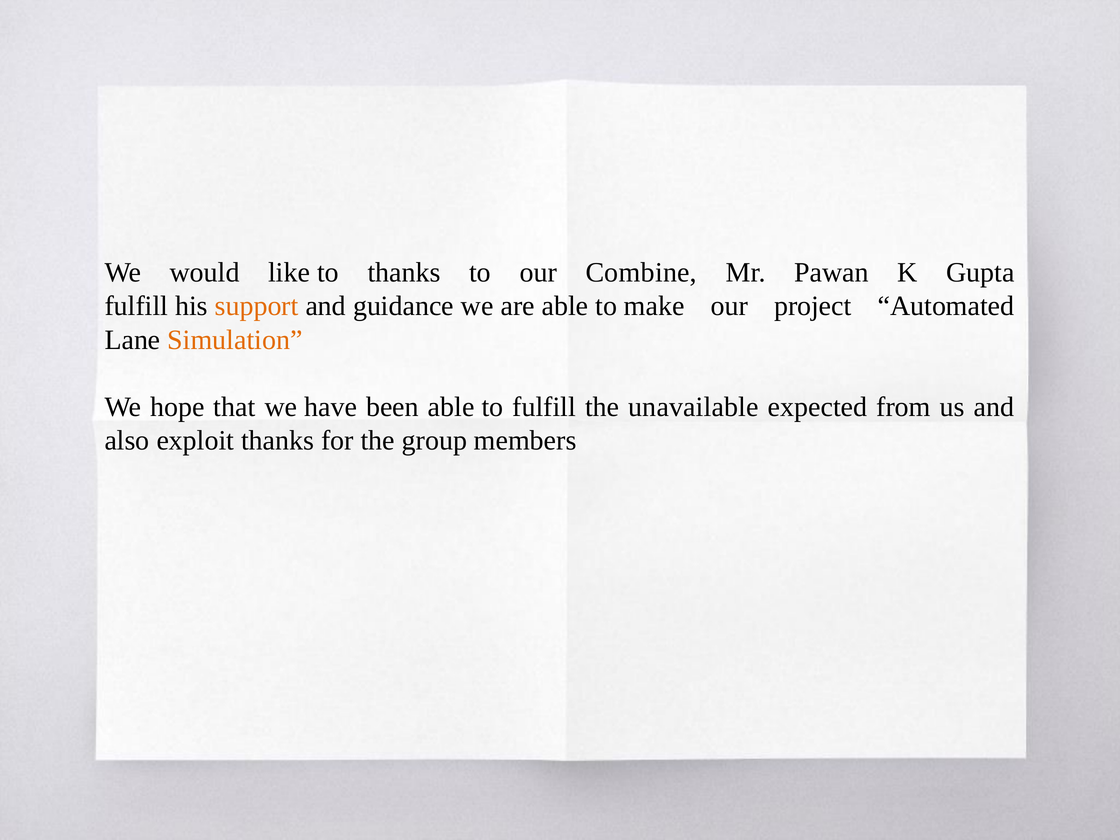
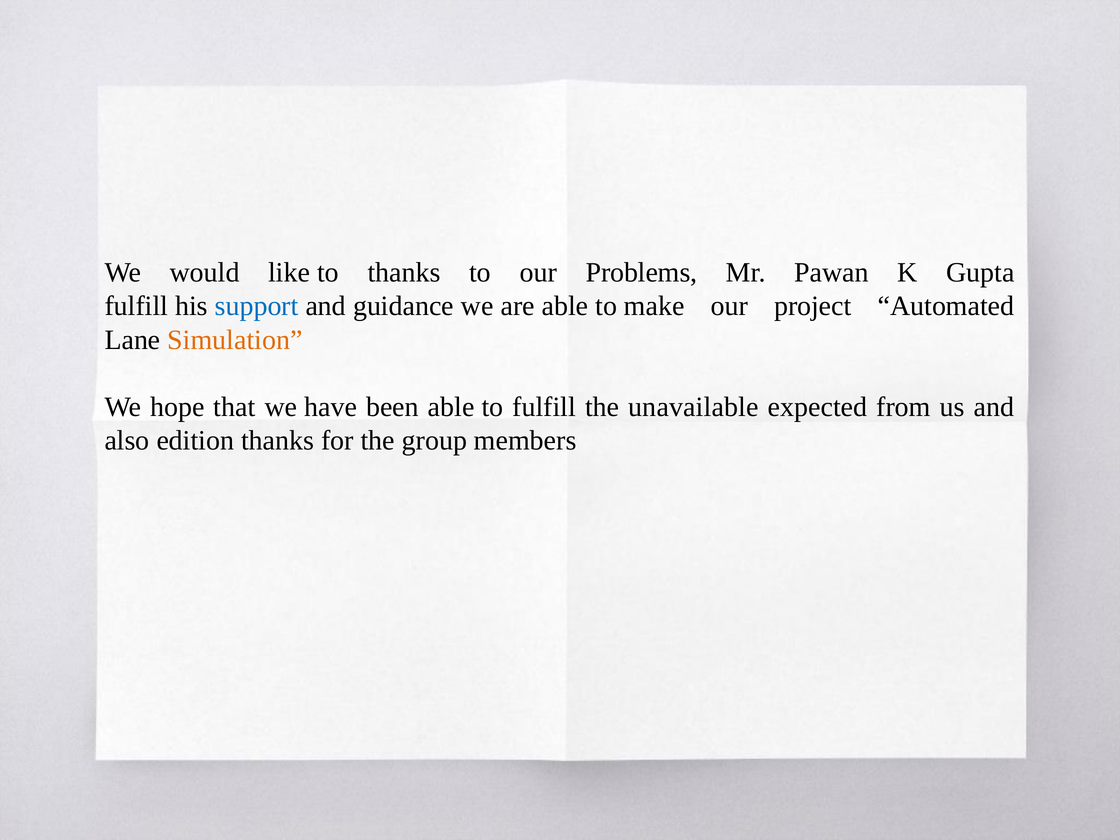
Combine: Combine -> Problems (641, 273)
support colour: orange -> blue (257, 306)
exploit: exploit -> edition (195, 441)
